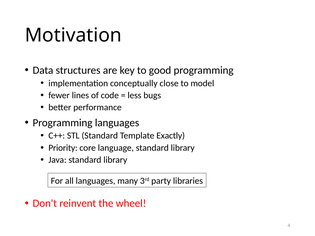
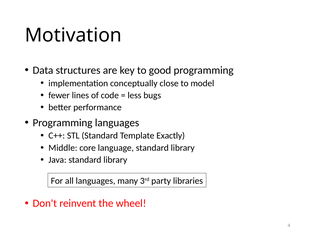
Priority: Priority -> Middle (63, 148)
